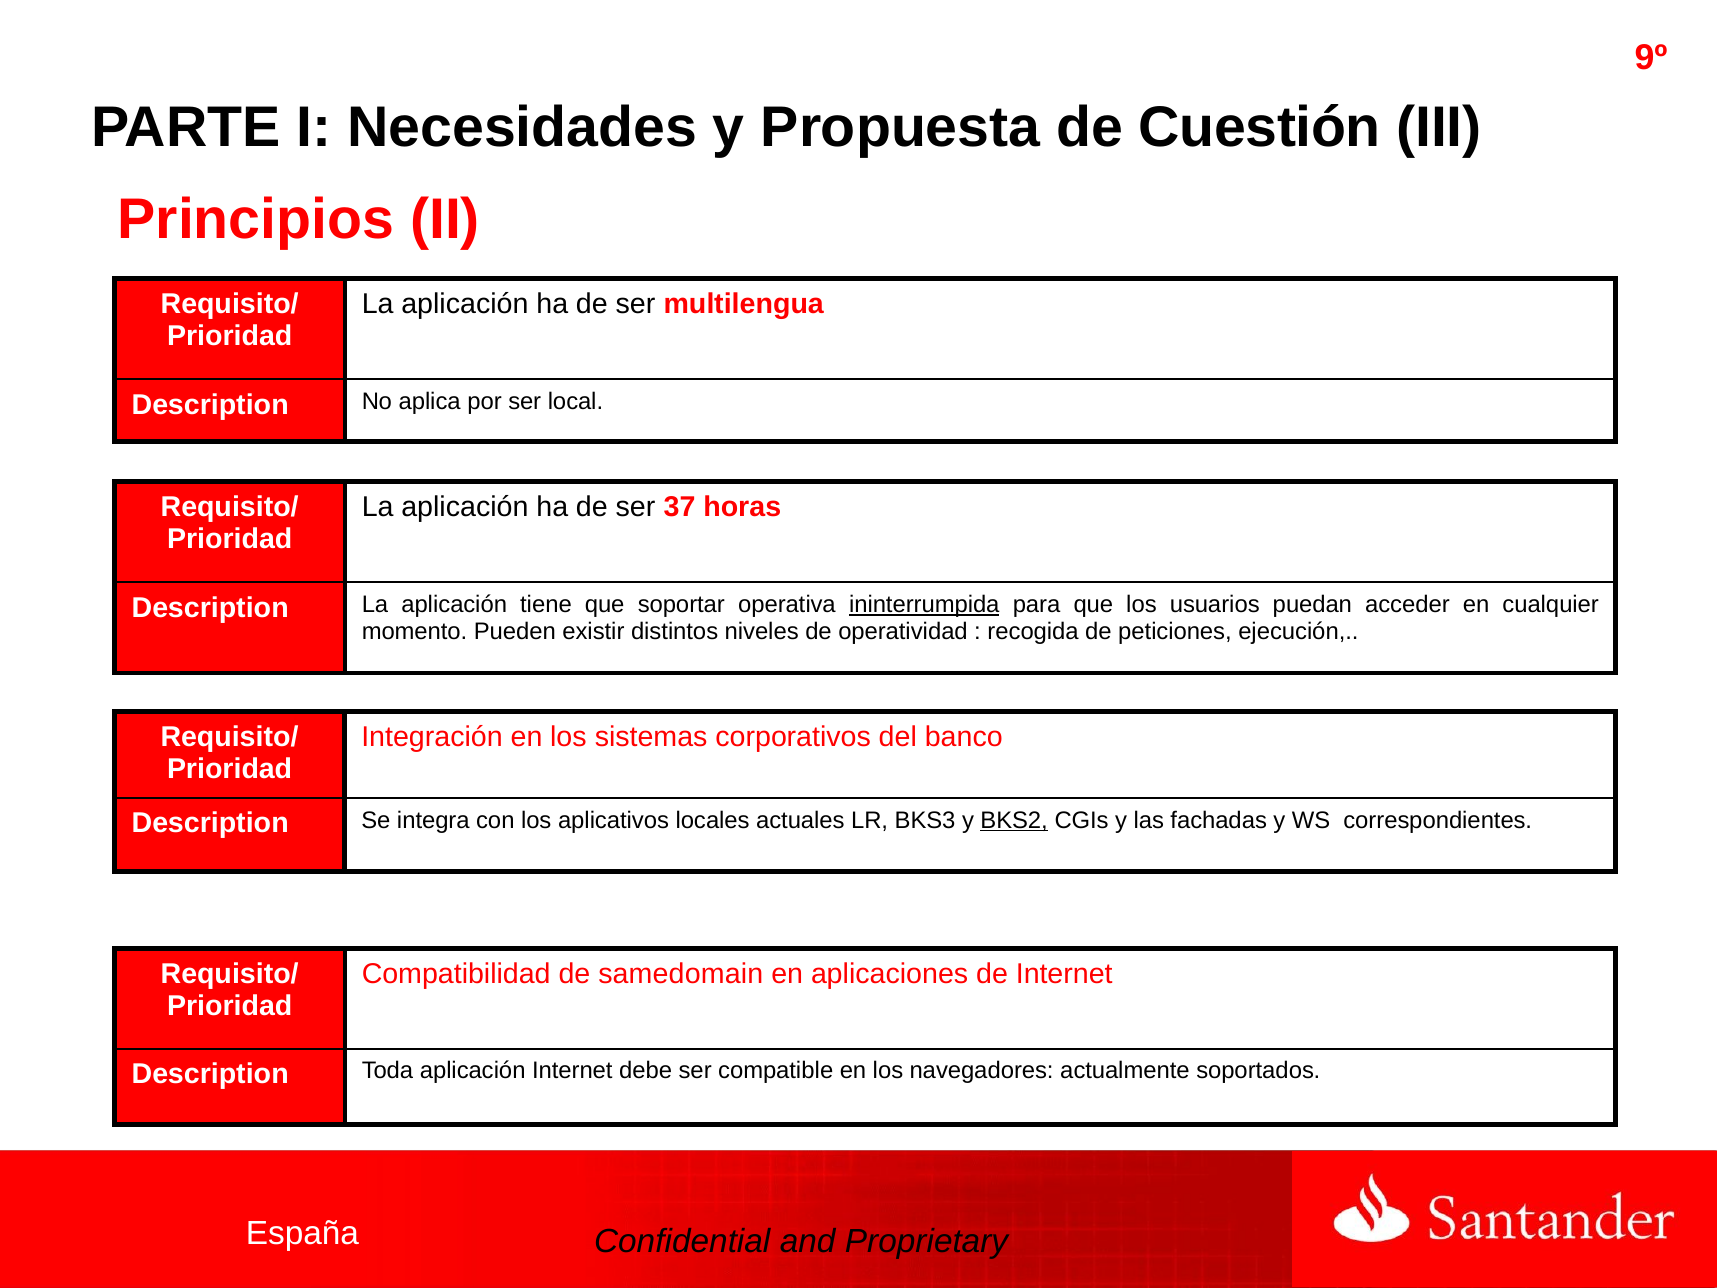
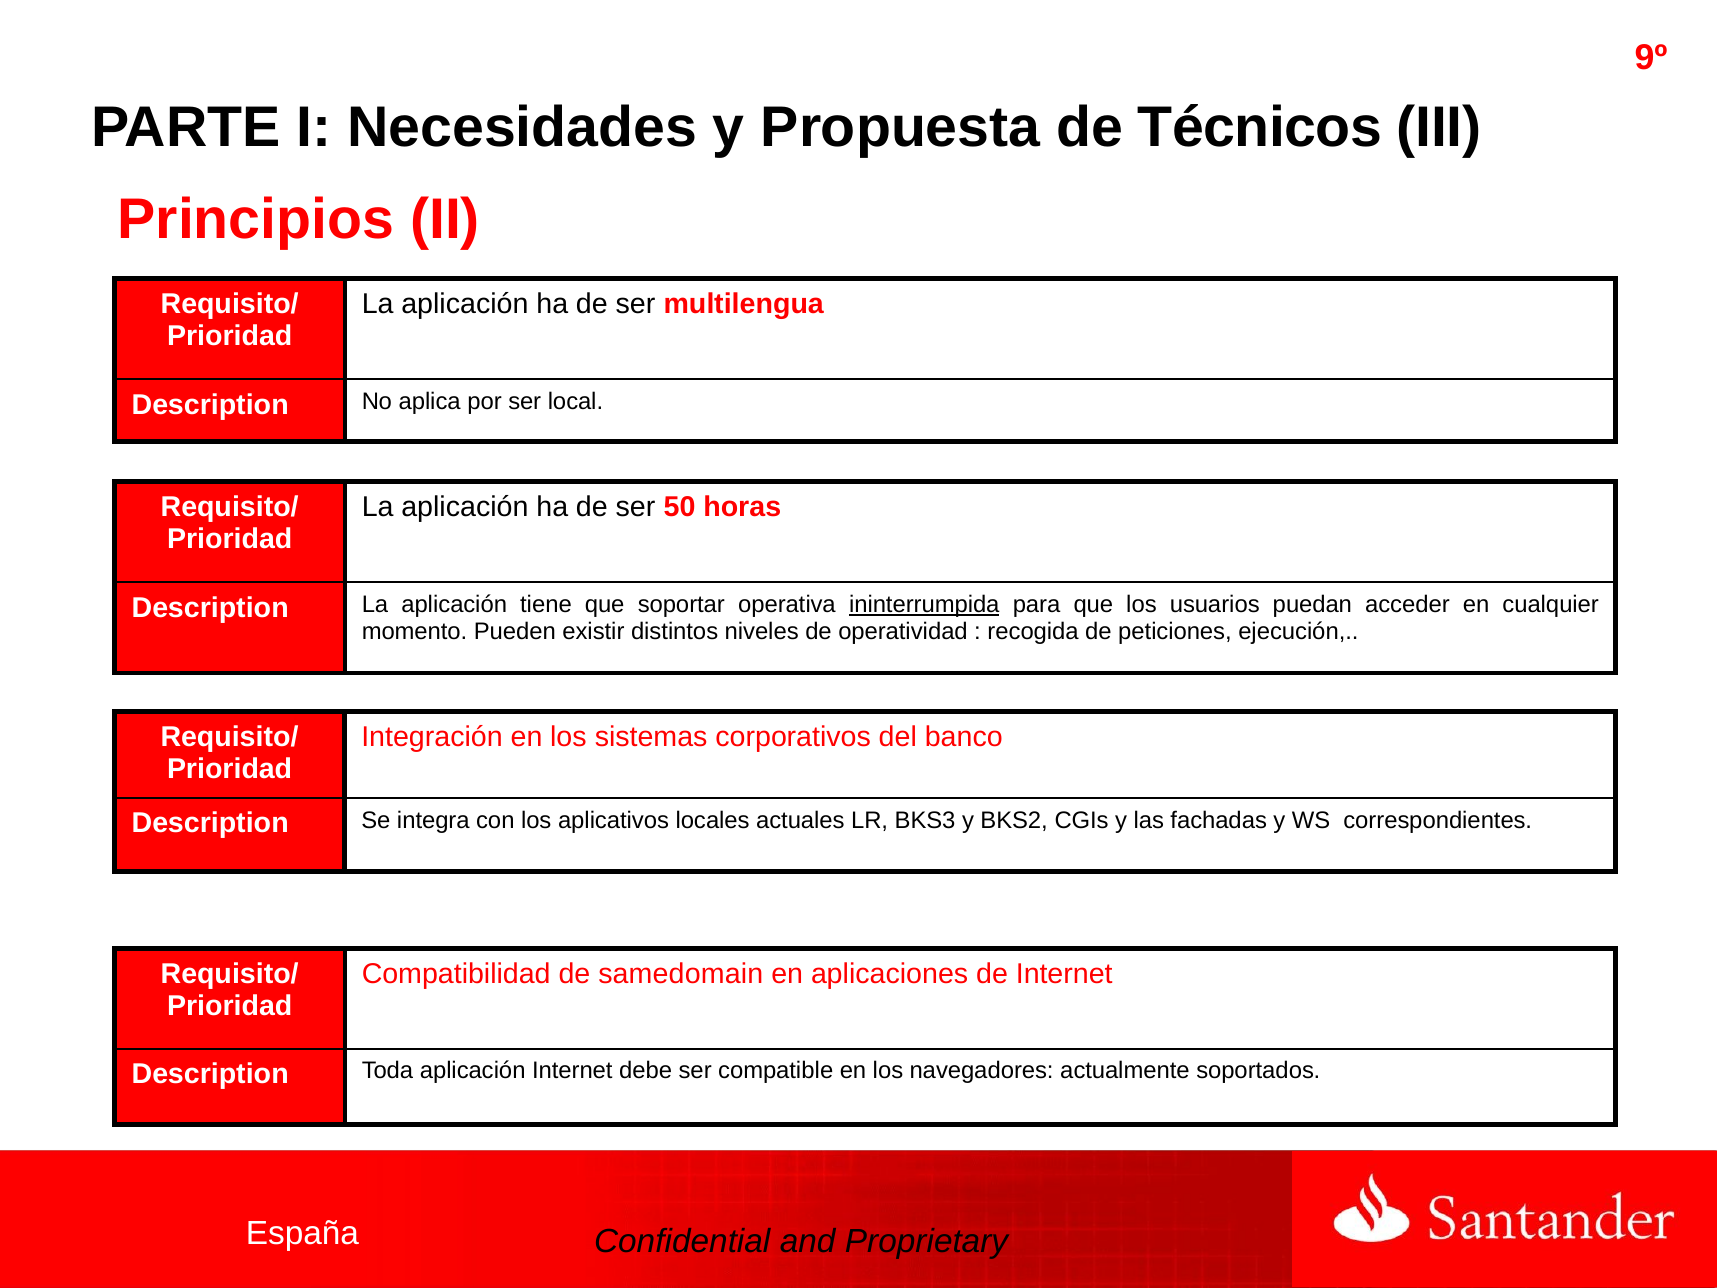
Cuestión: Cuestión -> Técnicos (1260, 127)
37: 37 -> 50 (680, 507)
BKS2 underline: present -> none (1014, 820)
